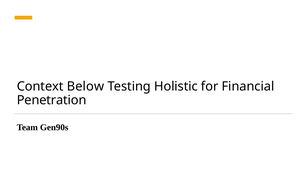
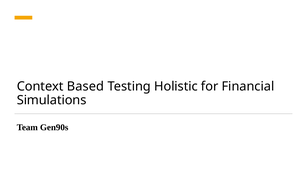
Below: Below -> Based (86, 86)
Penetration: Penetration -> Simulations (52, 100)
